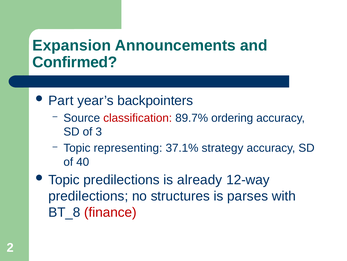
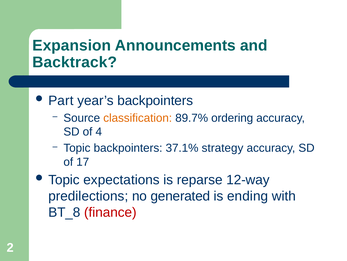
Confirmed: Confirmed -> Backtrack (75, 62)
classification colour: red -> orange (138, 118)
3: 3 -> 4 (99, 132)
Topic representing: representing -> backpointers (128, 148)
40: 40 -> 17 (83, 162)
Topic predilections: predilections -> expectations (122, 179)
already: already -> reparse (200, 179)
structures: structures -> generated (180, 196)
parses: parses -> ending (248, 196)
